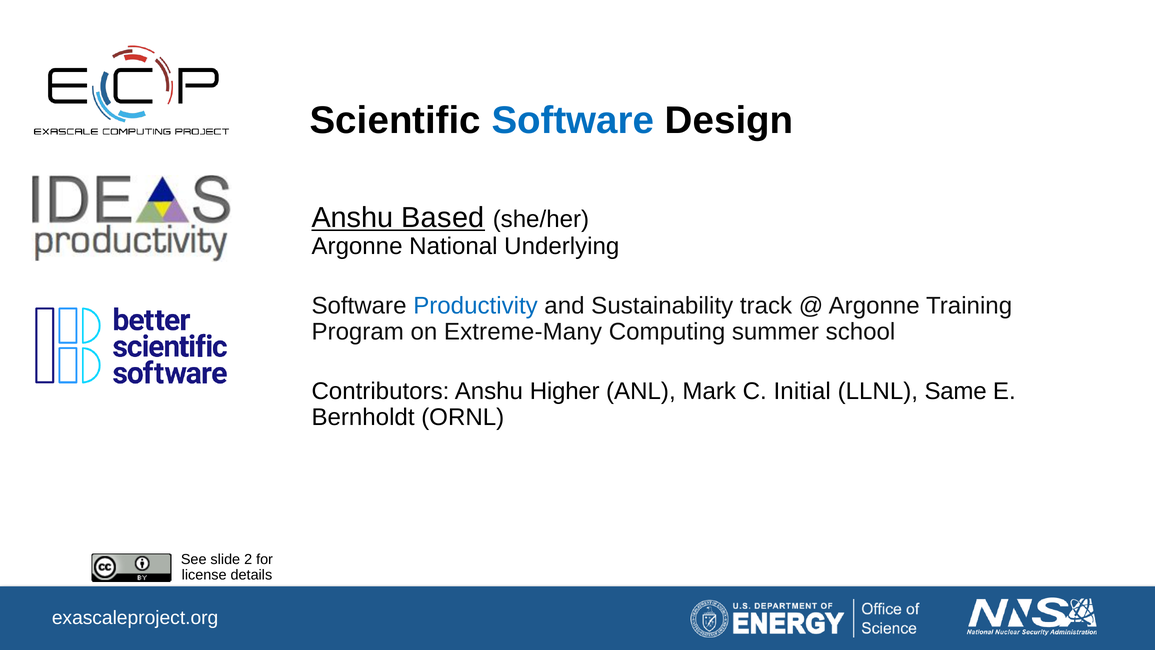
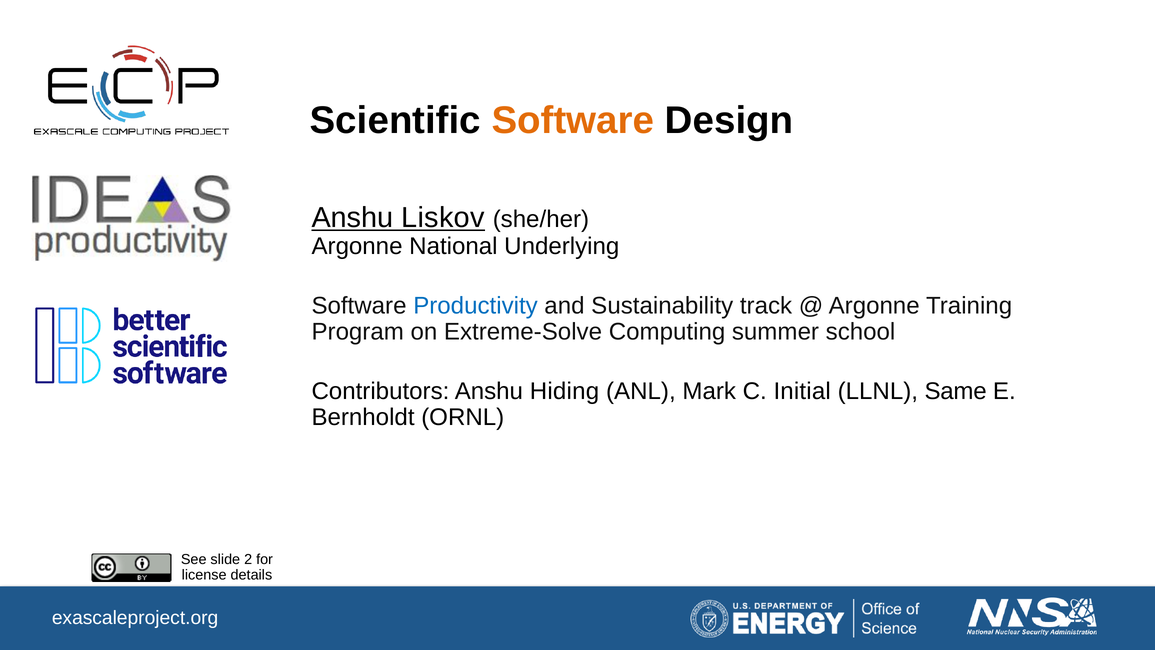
Software colour: blue -> orange (573, 120)
Based: Based -> Liskov (443, 217)
Extreme-Many: Extreme-Many -> Extreme-Solve (523, 332)
Higher: Higher -> Hiding (564, 391)
